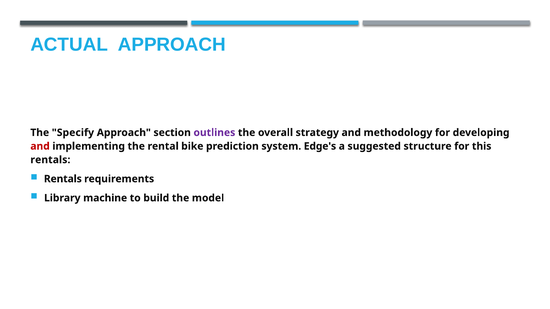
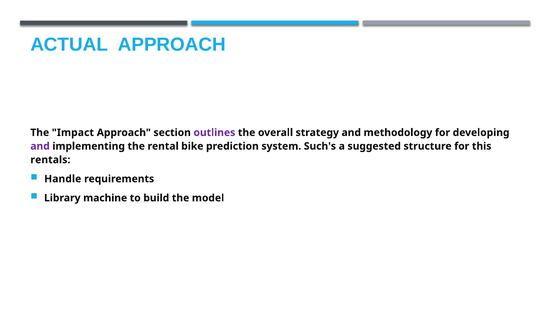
Specify: Specify -> Impact (73, 133)
and colour: red -> purple (40, 146)
Edge's: Edge's -> Such's (320, 146)
Rentals: Rentals -> Handle (63, 179)
